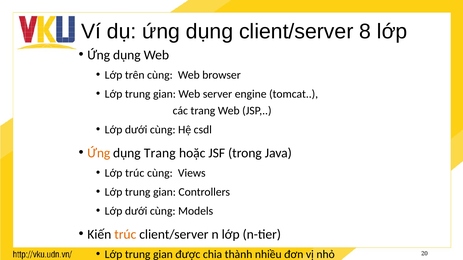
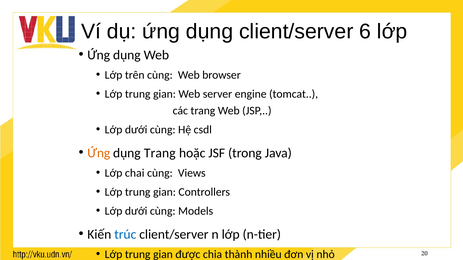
8: 8 -> 6 (365, 32)
Lớp trúc: trúc -> chai (135, 173)
trúc colour: orange -> blue (125, 235)
